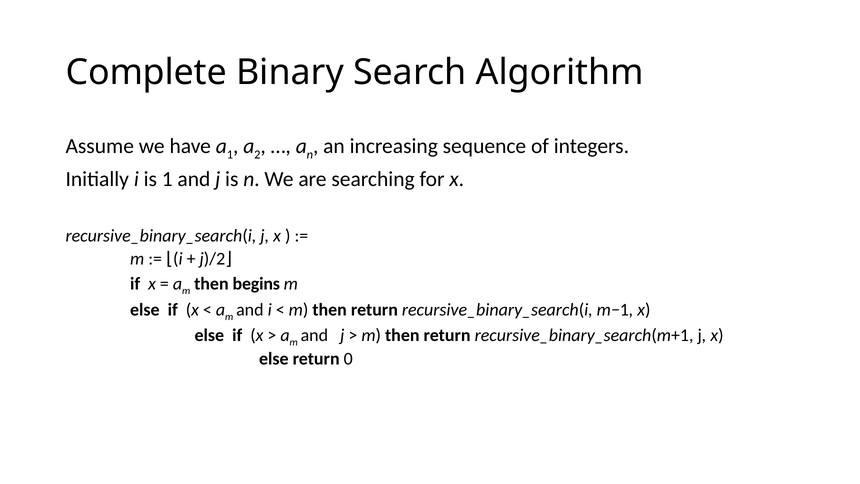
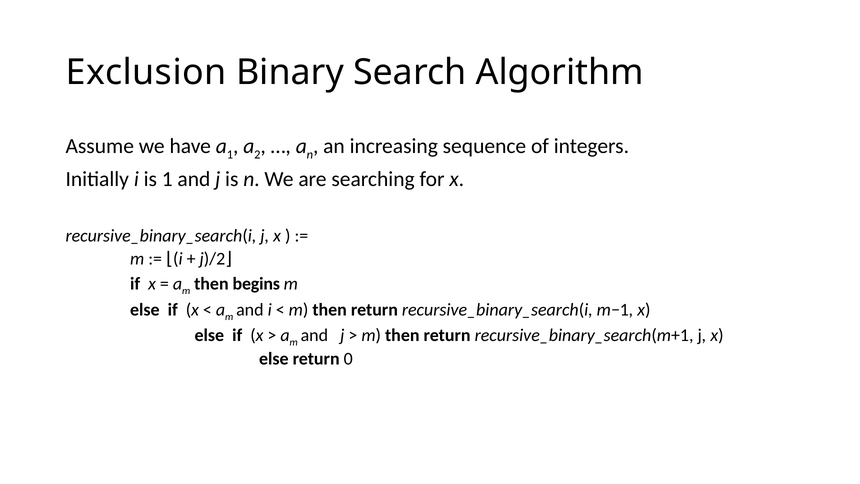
Complete: Complete -> Exclusion (146, 72)
